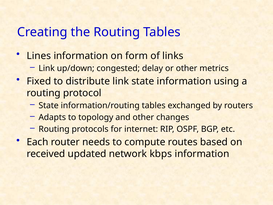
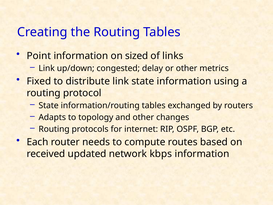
Lines: Lines -> Point (39, 56)
form: form -> sized (137, 56)
